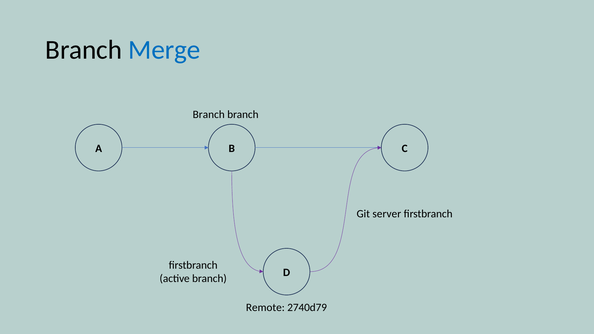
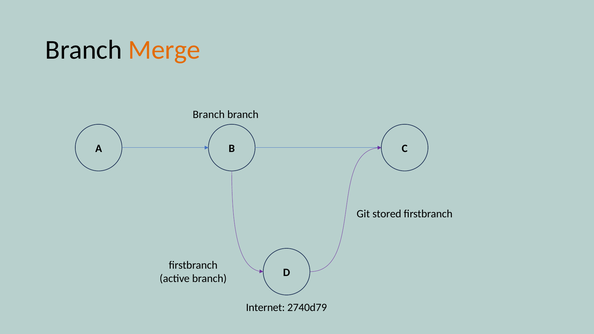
Merge colour: blue -> orange (164, 50)
server: server -> stored (387, 214)
Remote: Remote -> Internet (265, 308)
